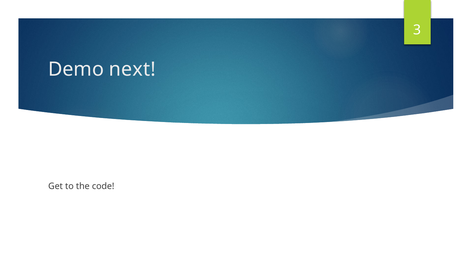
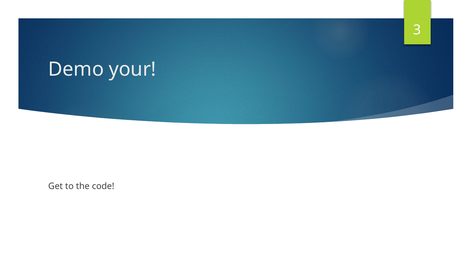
next: next -> your (132, 69)
